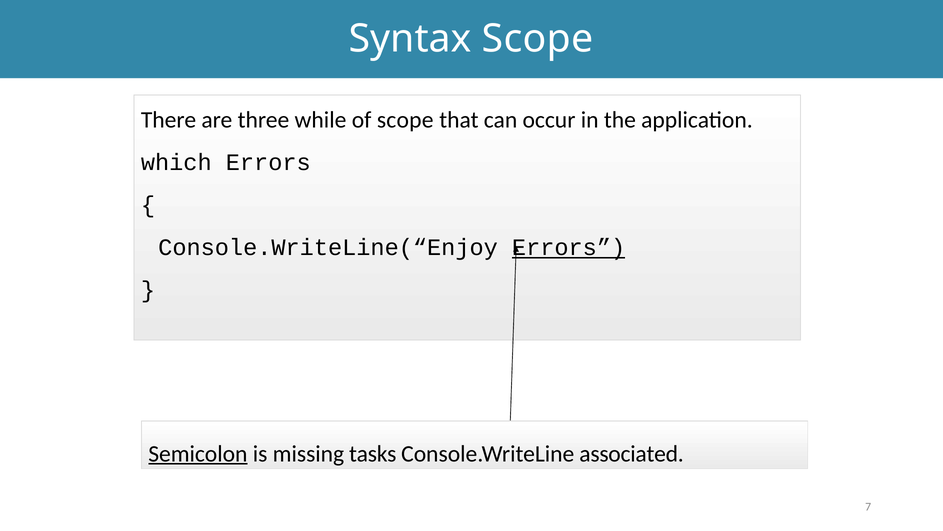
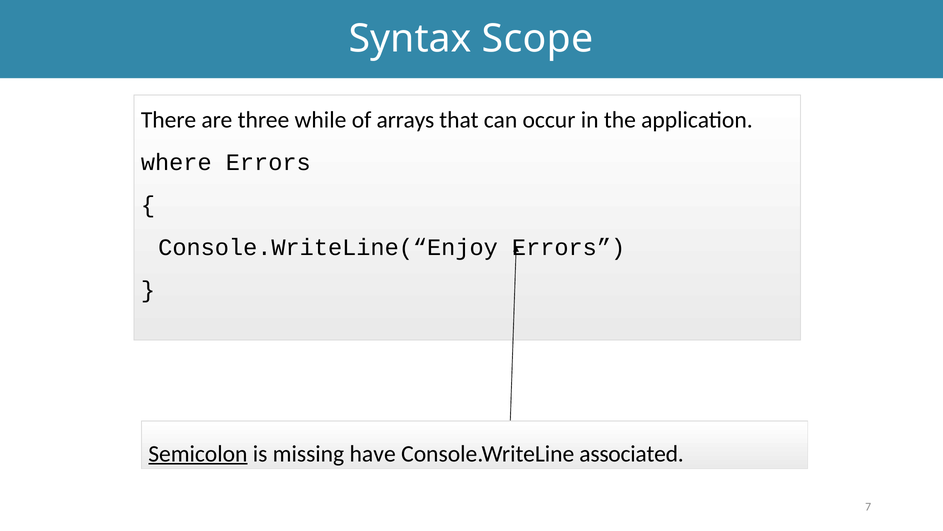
of scope: scope -> arrays (405, 120)
which: which -> where (176, 163)
Errors underline: present -> none (569, 247)
tasks: tasks -> have (373, 453)
